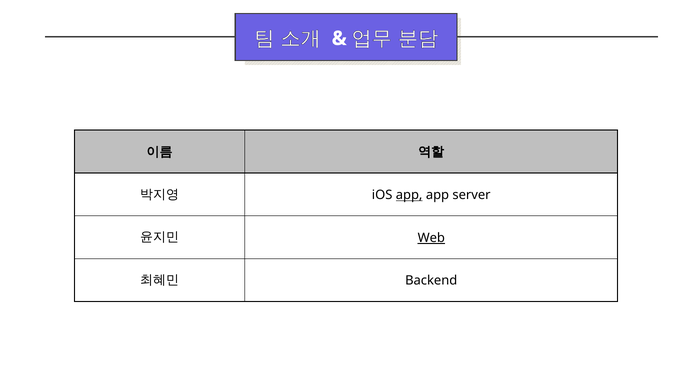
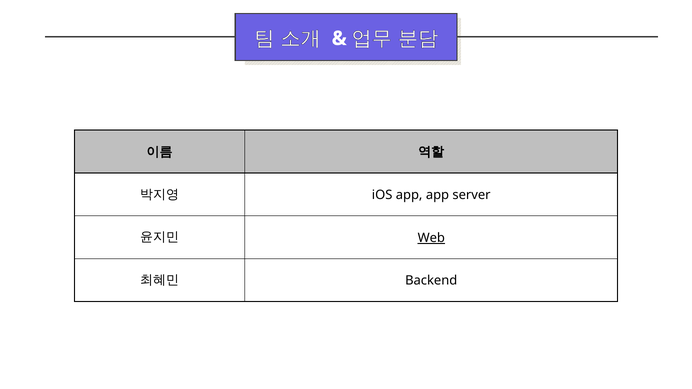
app underline: present -> none (409, 195)
